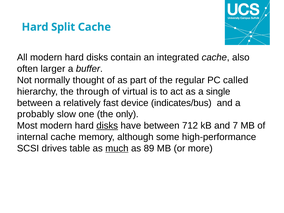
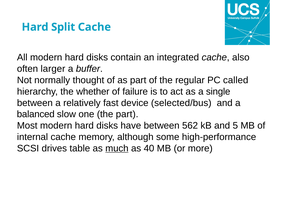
through: through -> whether (93, 92)
virtual: virtual -> failure (135, 92)
indicates/bus: indicates/bus -> selected/bus (181, 103)
probably: probably -> balanced (36, 114)
the only: only -> part (127, 114)
disks underline: present -> none (107, 126)
712: 712 -> 562 (190, 126)
7: 7 -> 5 (235, 126)
89: 89 -> 40 (149, 148)
